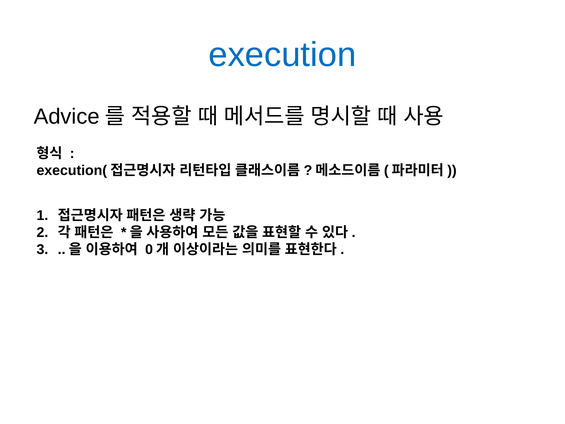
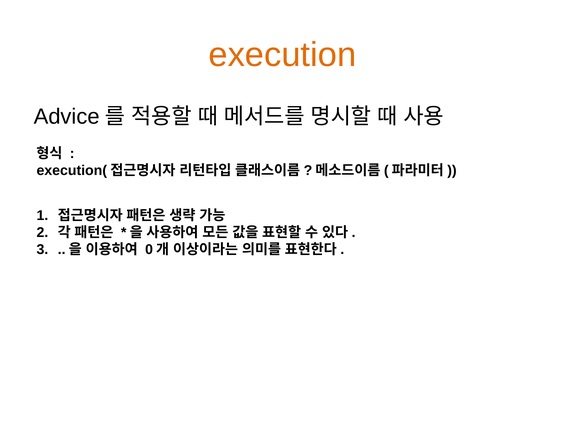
execution colour: blue -> orange (282, 55)
